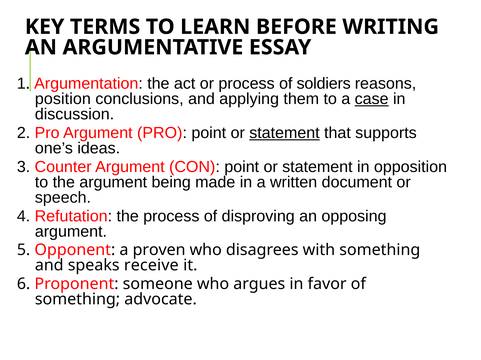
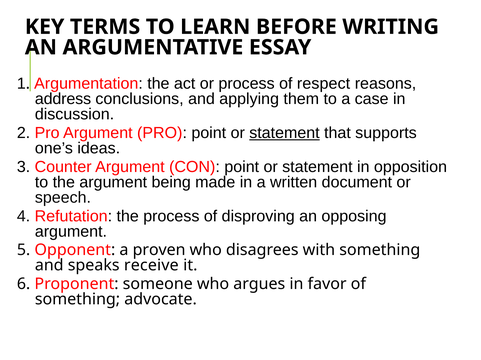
soldiers: soldiers -> respect (324, 84)
position: position -> address (63, 99)
case underline: present -> none (372, 99)
